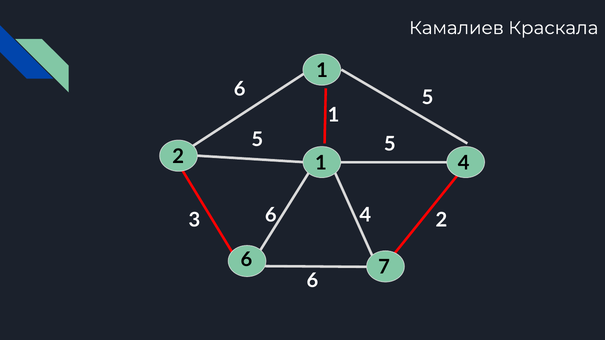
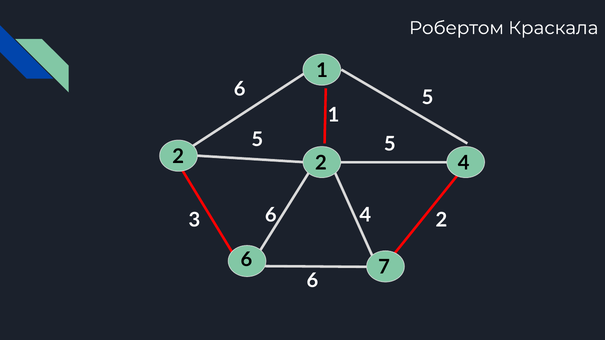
Камалиев: Камалиев -> Робертом (456, 28)
2 1: 1 -> 2 (321, 163)
